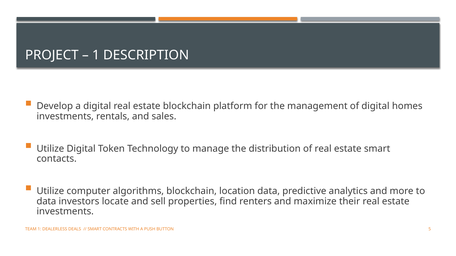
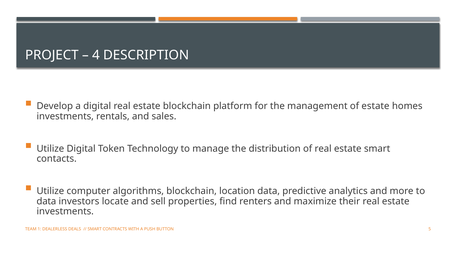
1: 1 -> 4 (96, 55)
of digital: digital -> estate (375, 106)
